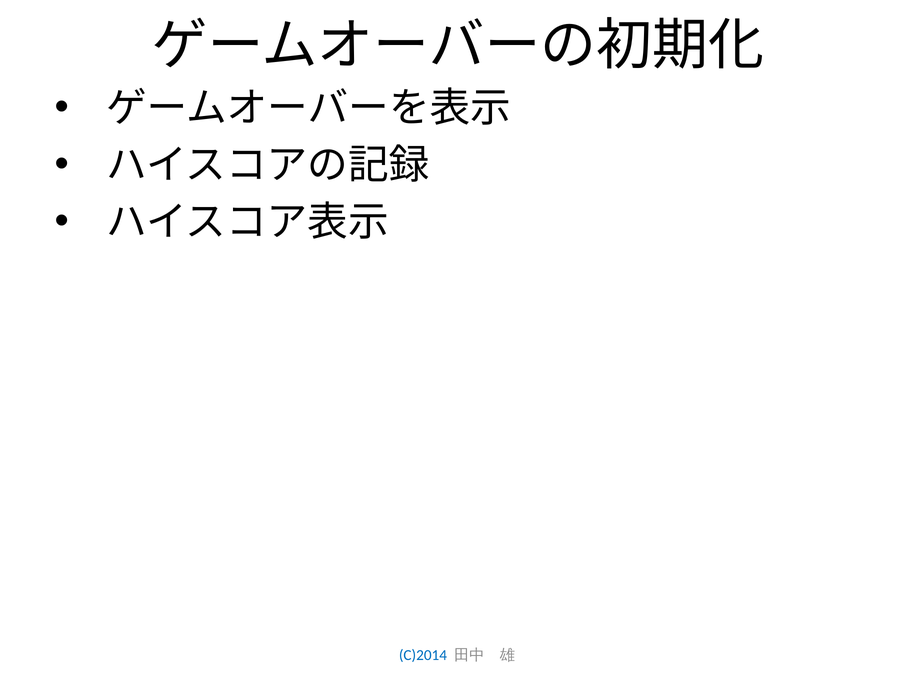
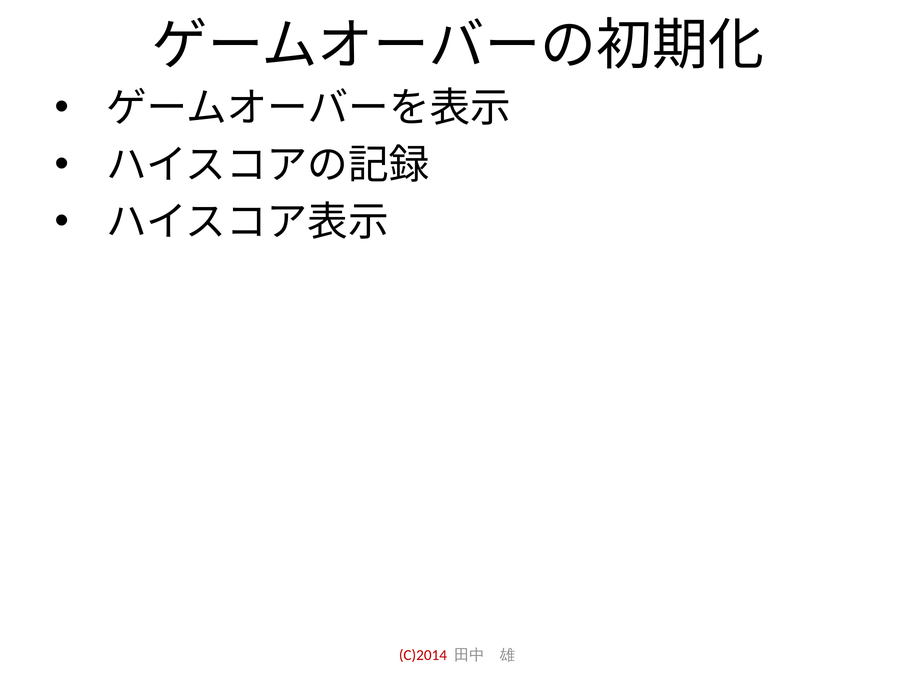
C)2014 colour: blue -> red (423, 655)
